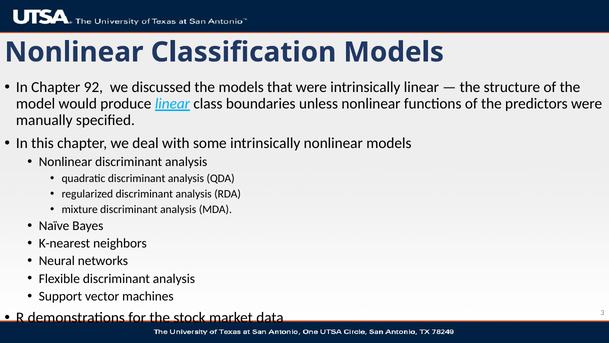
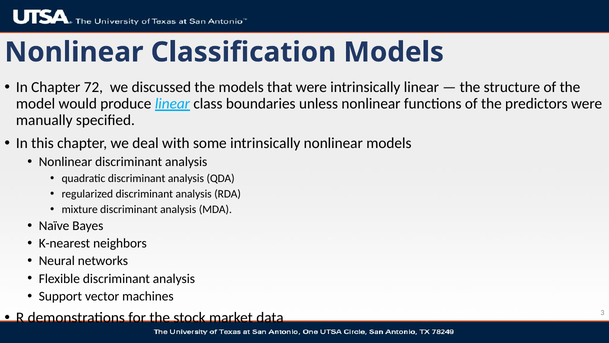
92: 92 -> 72 (93, 87)
